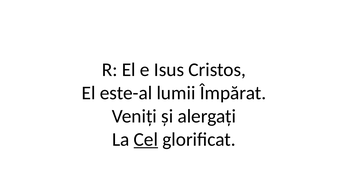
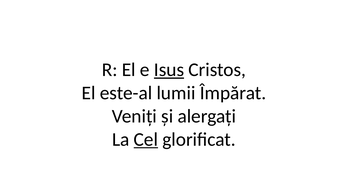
Isus underline: none -> present (169, 70)
